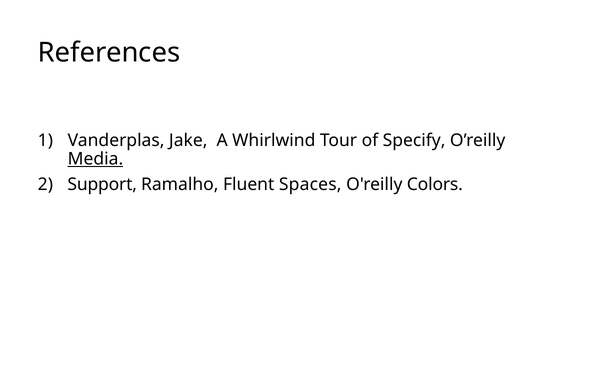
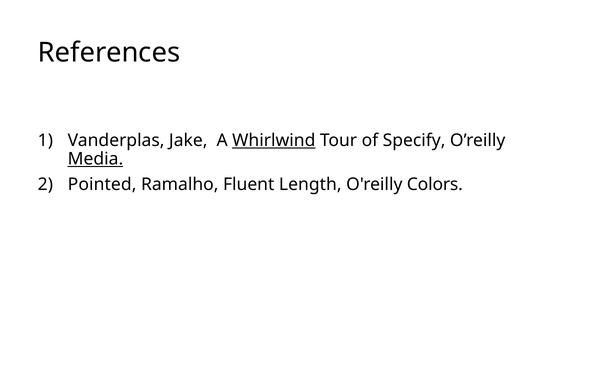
Whirlwind underline: none -> present (274, 140)
Support: Support -> Pointed (102, 184)
Spaces: Spaces -> Length (310, 184)
